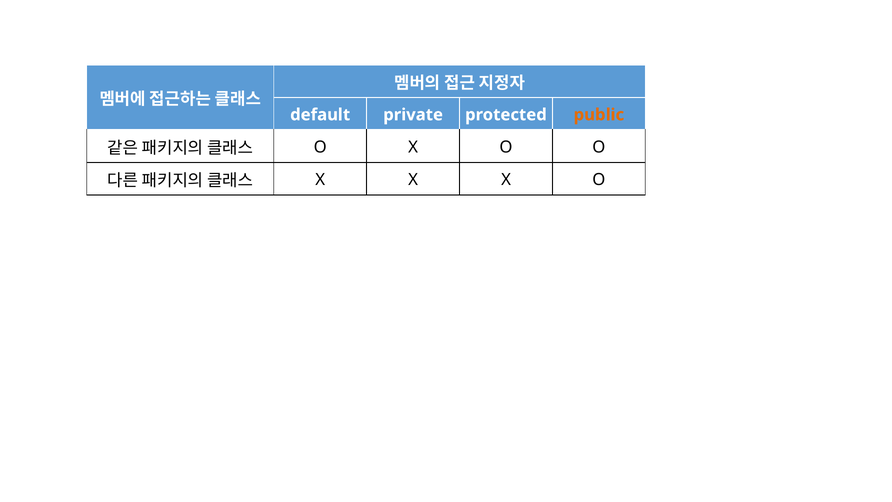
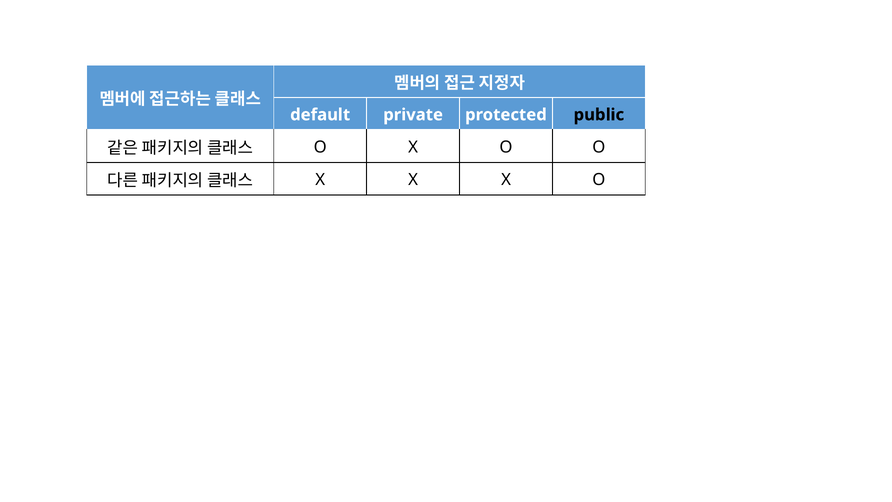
public colour: orange -> black (599, 115)
